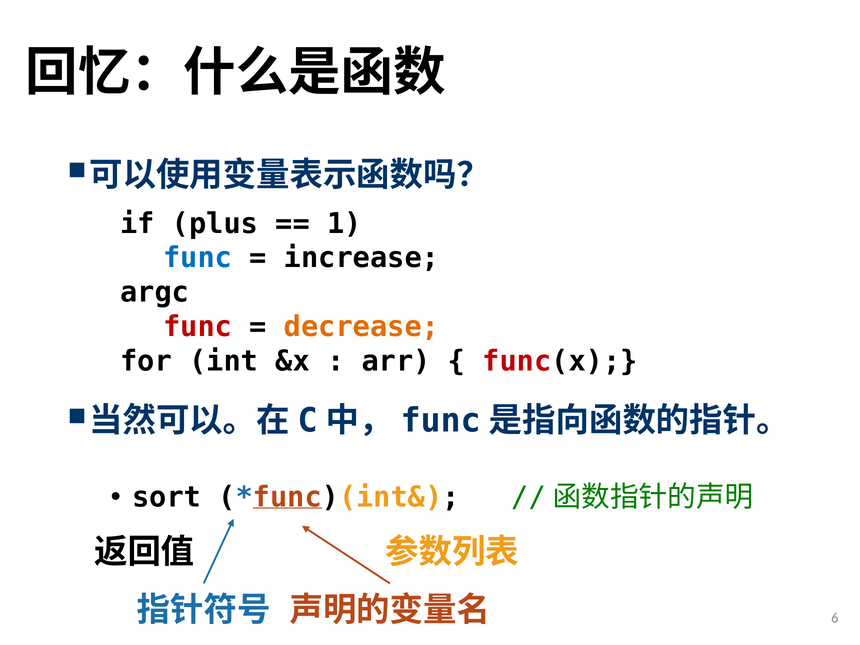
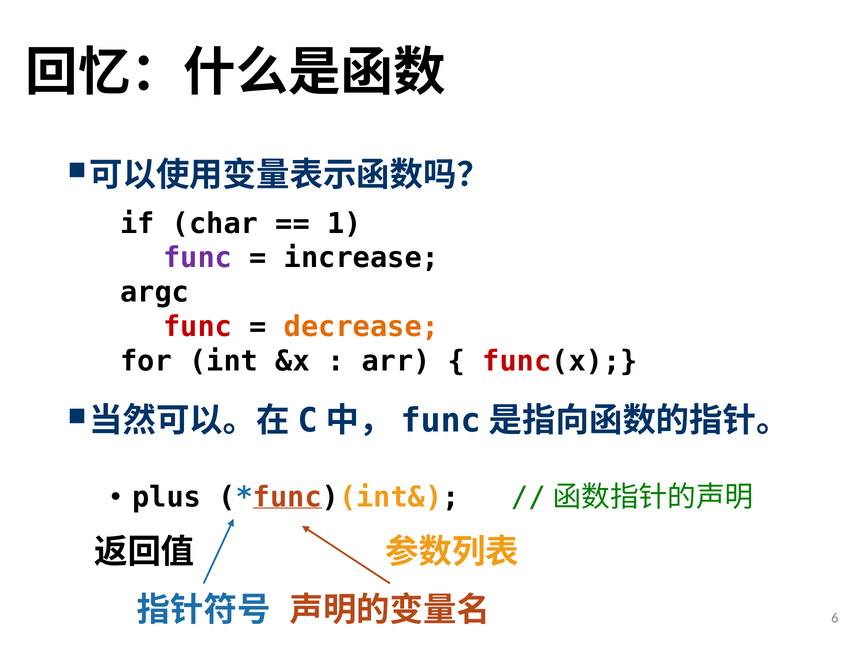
plus: plus -> char (215, 224)
func colour: blue -> purple (198, 258)
sort: sort -> plus (167, 497)
